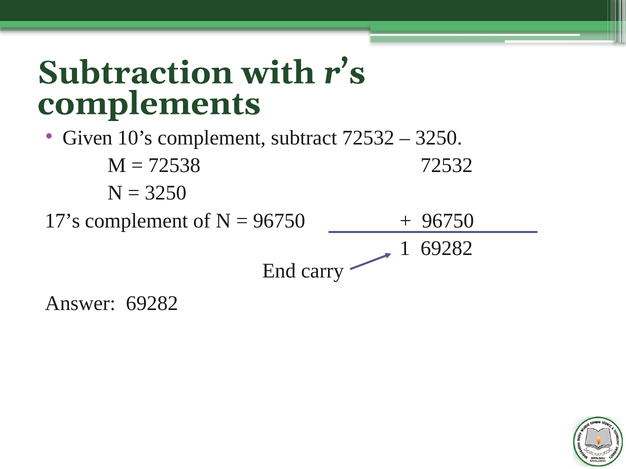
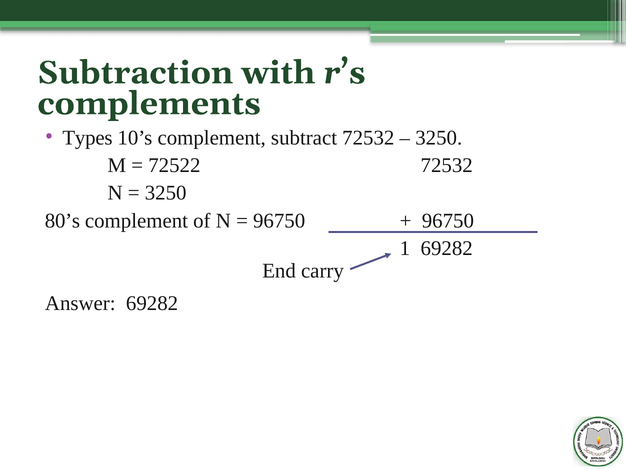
Given: Given -> Types (87, 138)
72538: 72538 -> 72522 (174, 166)
17’s: 17’s -> 80’s (62, 221)
